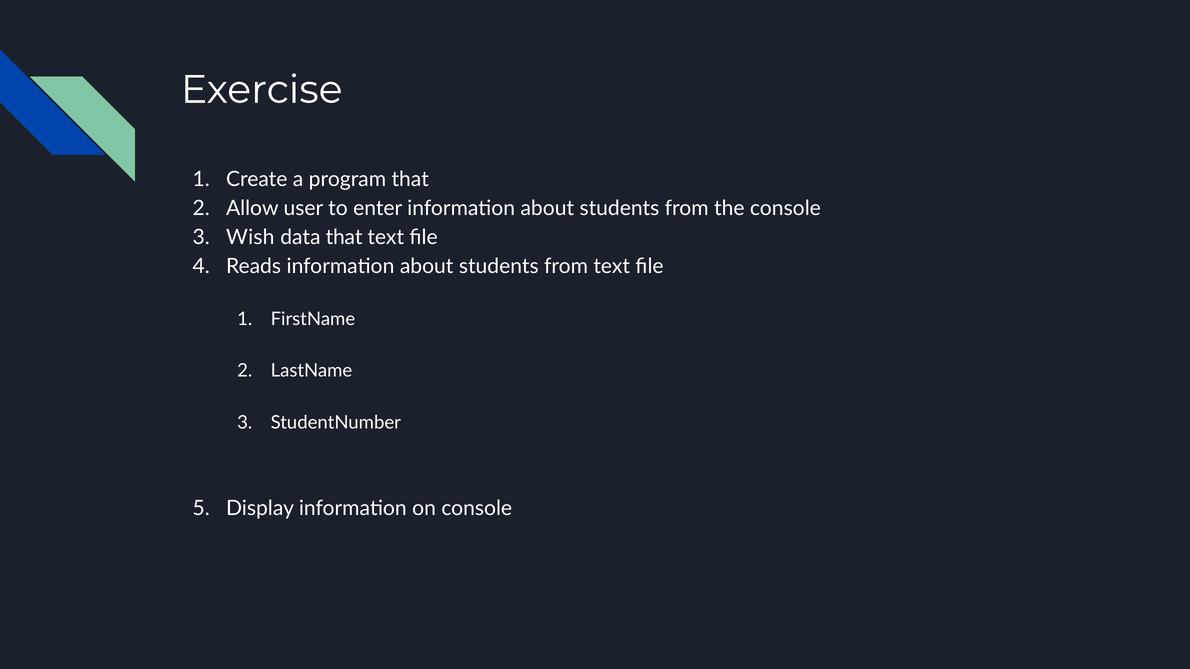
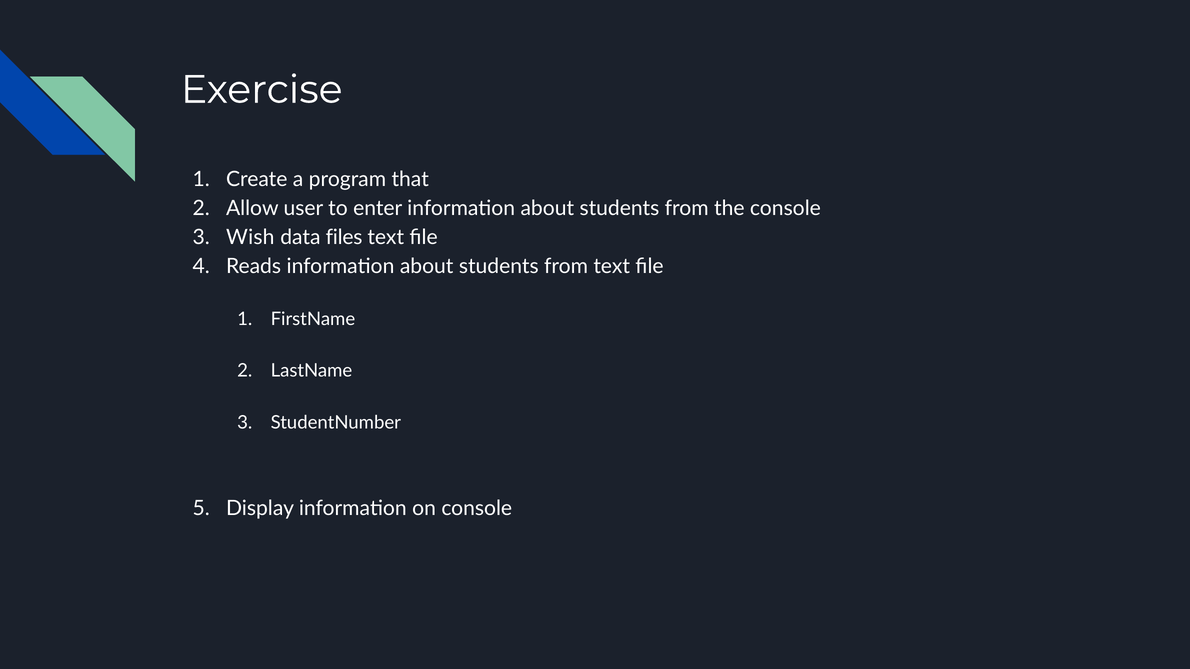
data that: that -> files (344, 237)
